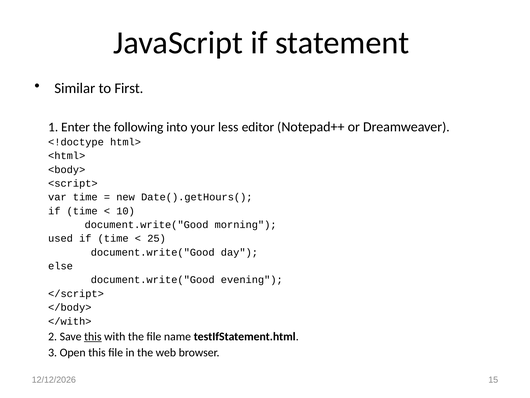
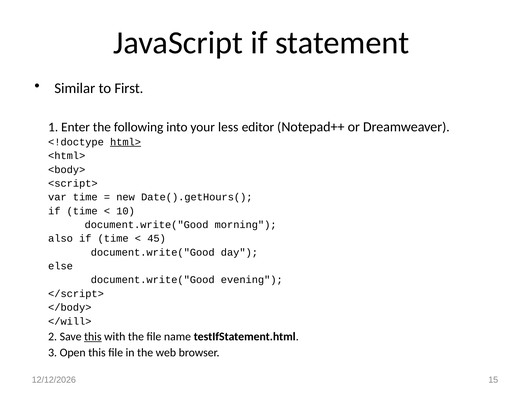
html> underline: none -> present (126, 142)
used: used -> also (61, 238)
25: 25 -> 45 (157, 238)
</with>: </with> -> </will> (70, 321)
